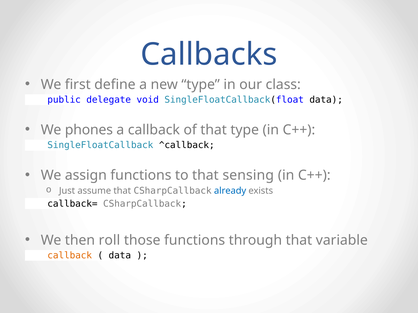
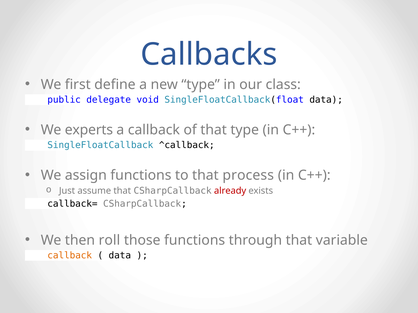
phones: phones -> experts (89, 130)
sensing: sensing -> process (248, 176)
already colour: blue -> red (230, 191)
